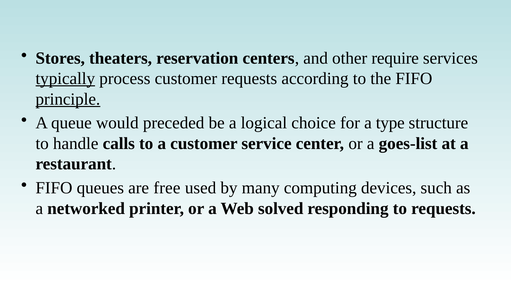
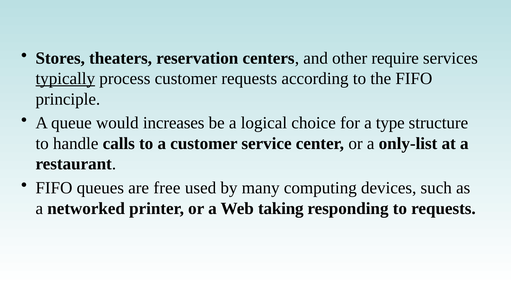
principle underline: present -> none (68, 99)
preceded: preceded -> increases (174, 123)
goes-list: goes-list -> only-list (408, 143)
solved: solved -> taking (281, 208)
